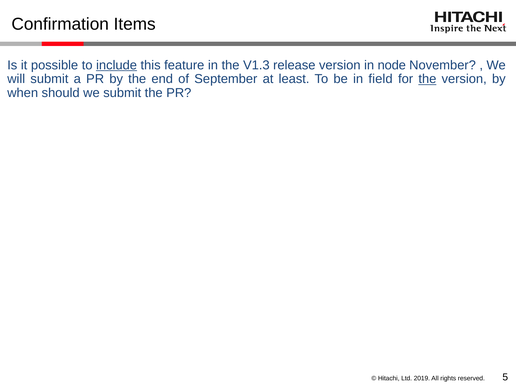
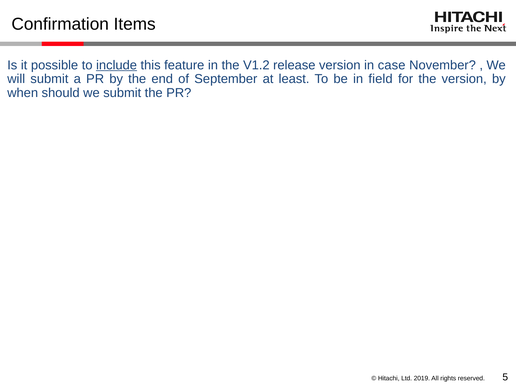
V1.3: V1.3 -> V1.2 (256, 65)
node: node -> case (392, 65)
the underline: present -> none (427, 79)
